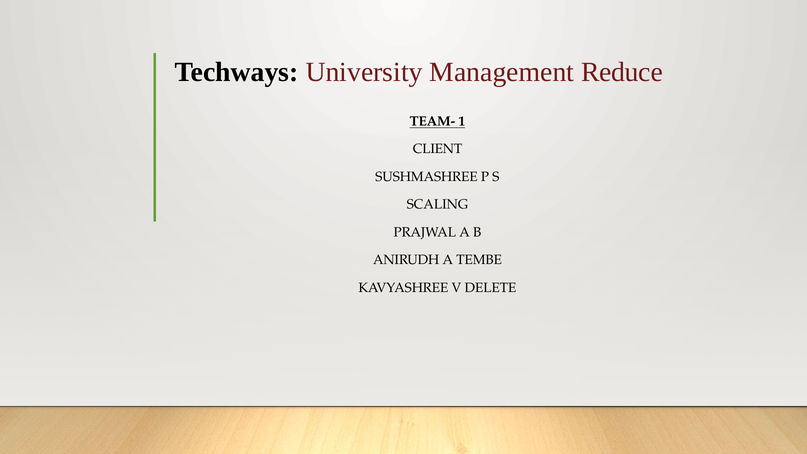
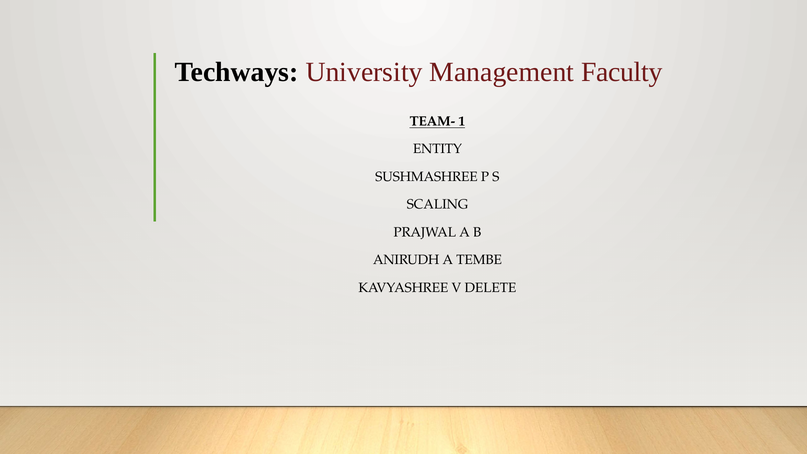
Reduce: Reduce -> Faculty (622, 72)
CLIENT: CLIENT -> ENTITY (438, 149)
